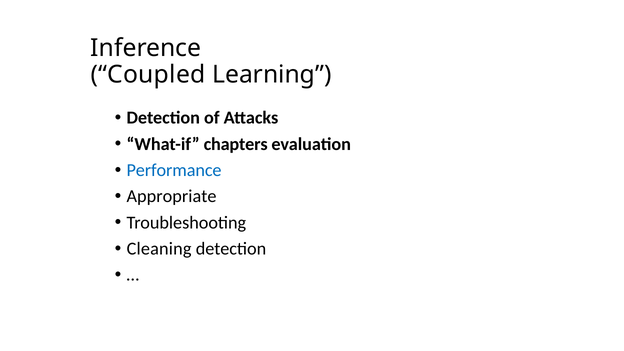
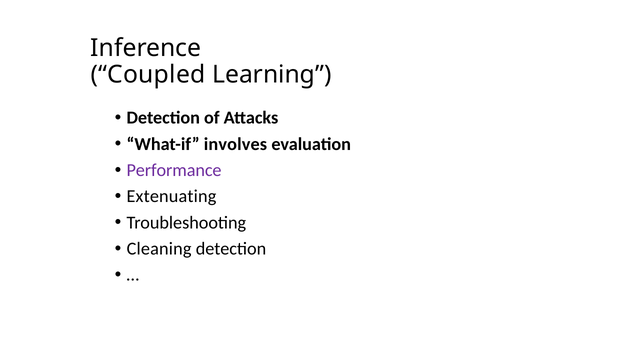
chapters: chapters -> involves (235, 144)
Performance colour: blue -> purple (174, 170)
Appropriate: Appropriate -> Extenuating (171, 196)
